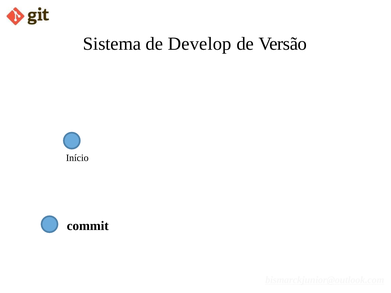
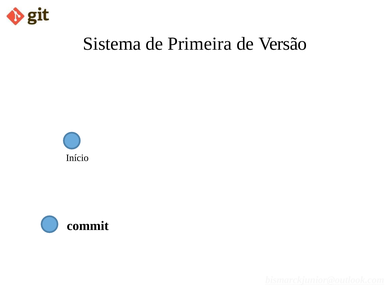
Develop: Develop -> Primeira (200, 44)
